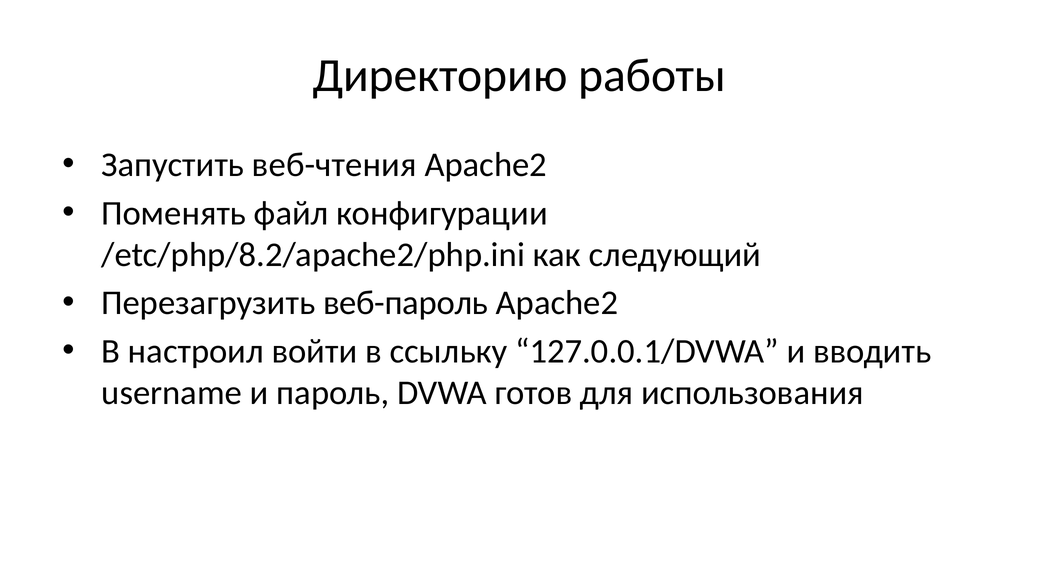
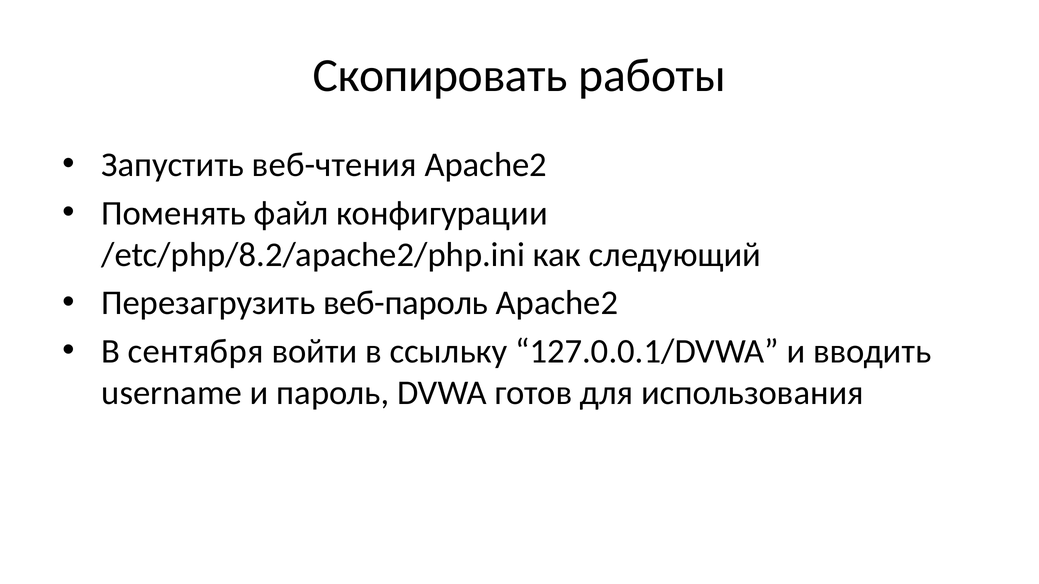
Директорию: Директорию -> Скопировать (440, 75)
настроил: настроил -> сентября (196, 352)
